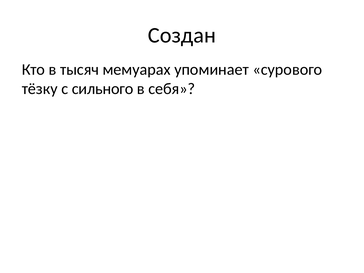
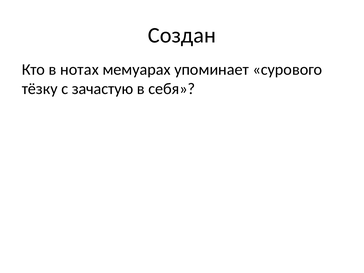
тысяч: тысяч -> нотах (79, 69)
сильного: сильного -> зачастую (103, 89)
